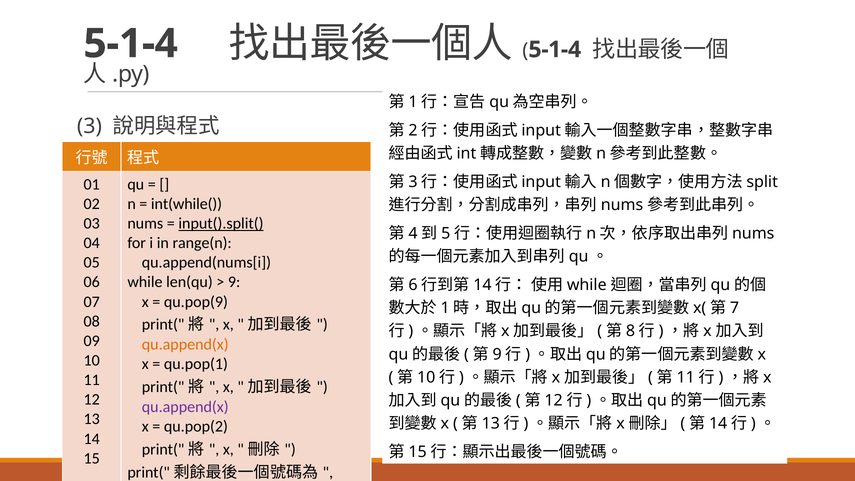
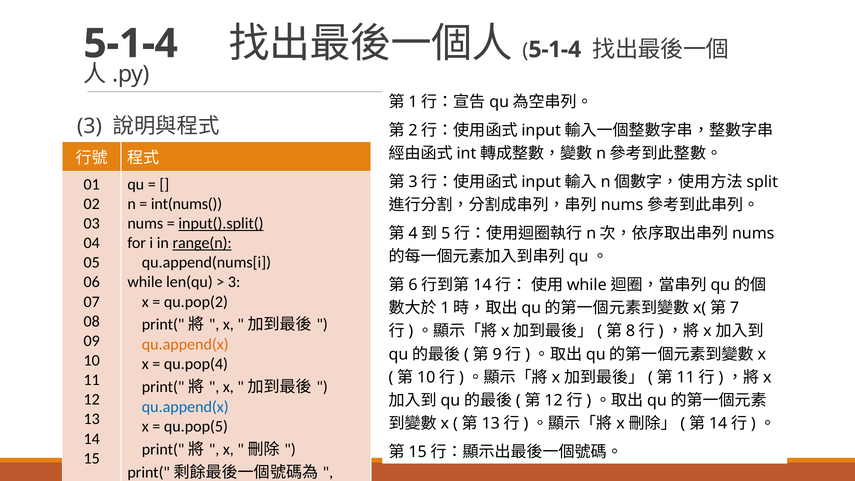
int(while(: int(while( -> int(nums( (187, 204)
range(n underline: none -> present (202, 243)
9: 9 -> 3 (234, 282)
qu.pop(9: qu.pop(9 -> qu.pop(2 (196, 302)
qu.pop(1: qu.pop(1 -> qu.pop(4 (196, 364)
qu.append(x colour: purple -> blue (185, 407)
qu.pop(2: qu.pop(2 -> qu.pop(5 (196, 426)
